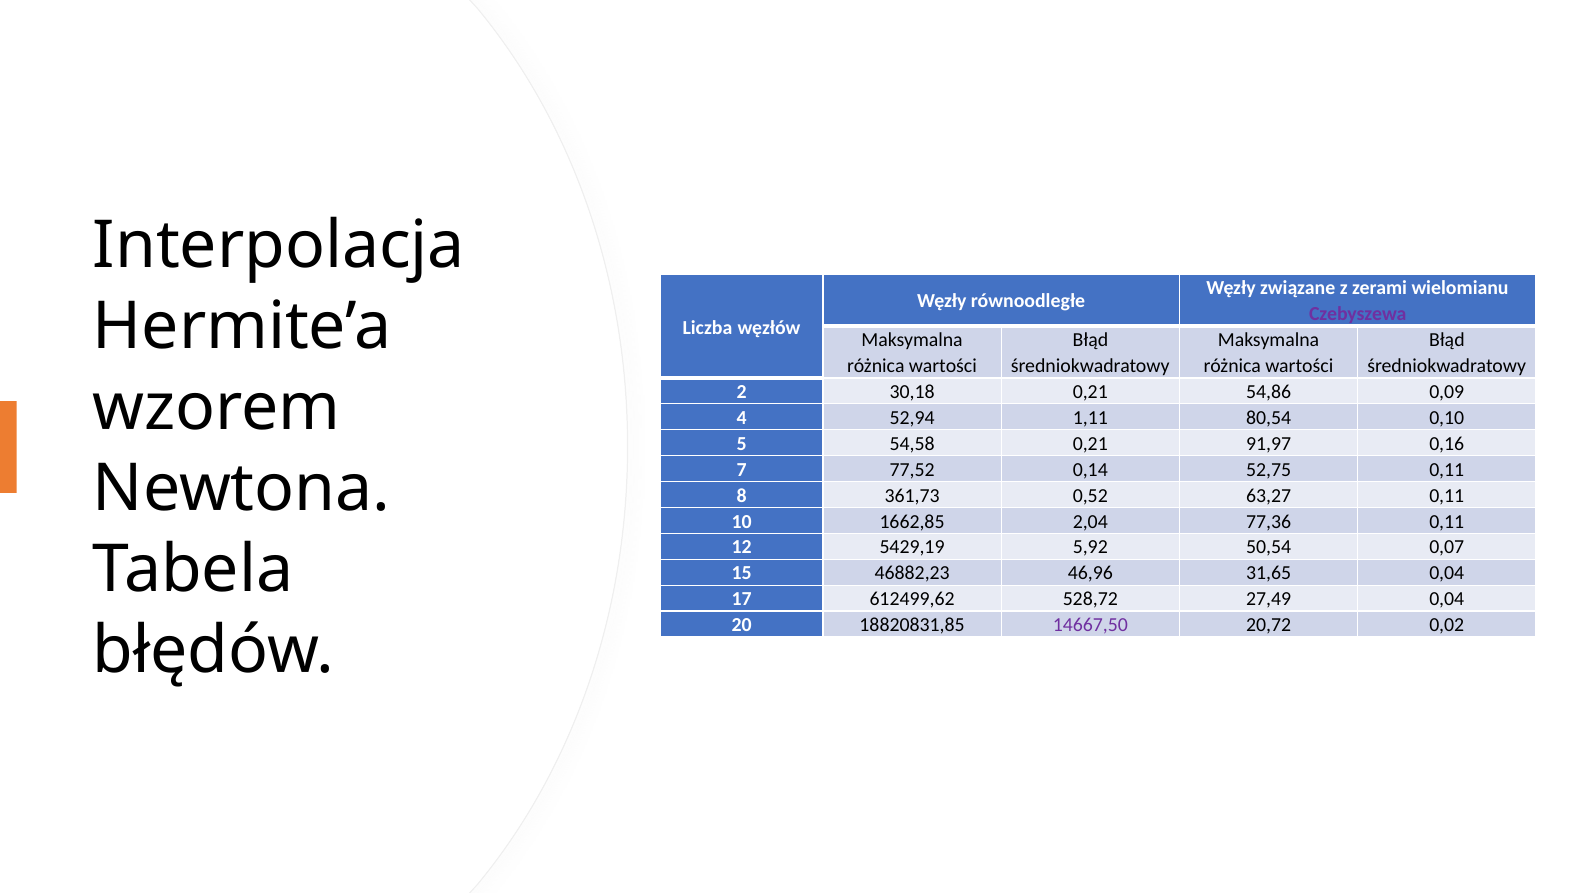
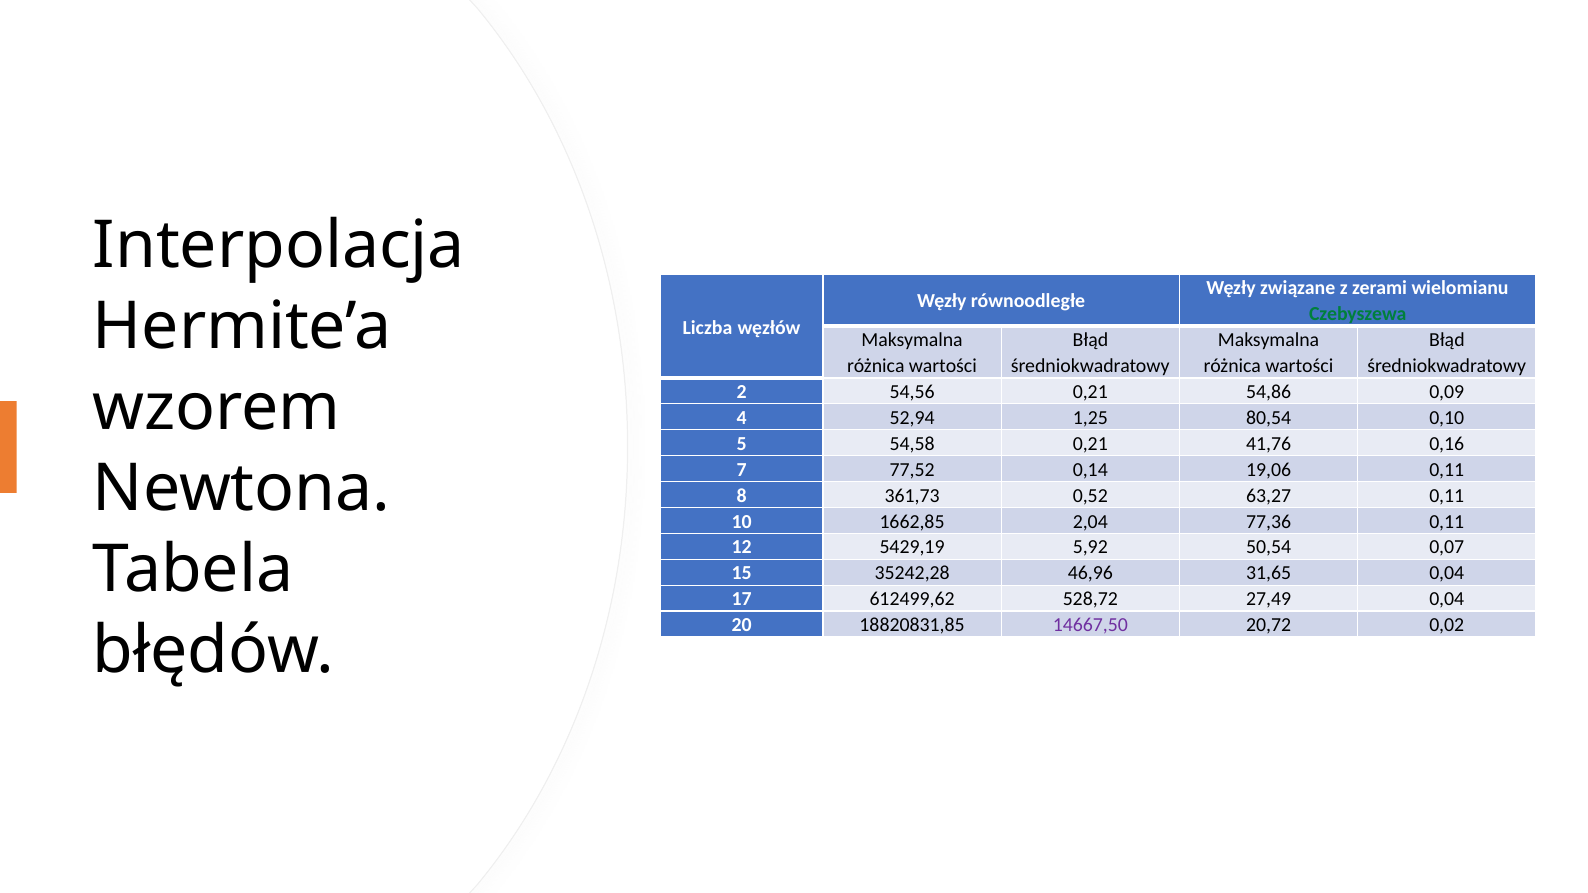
Czebyszewa colour: purple -> green (1358, 314)
30,18: 30,18 -> 54,56 (912, 392)
1,11: 1,11 -> 1,25 (1090, 418)
91,97: 91,97 -> 41,76 (1269, 444)
52,75: 52,75 -> 19,06 (1269, 470)
46882,23: 46882,23 -> 35242,28 (912, 573)
